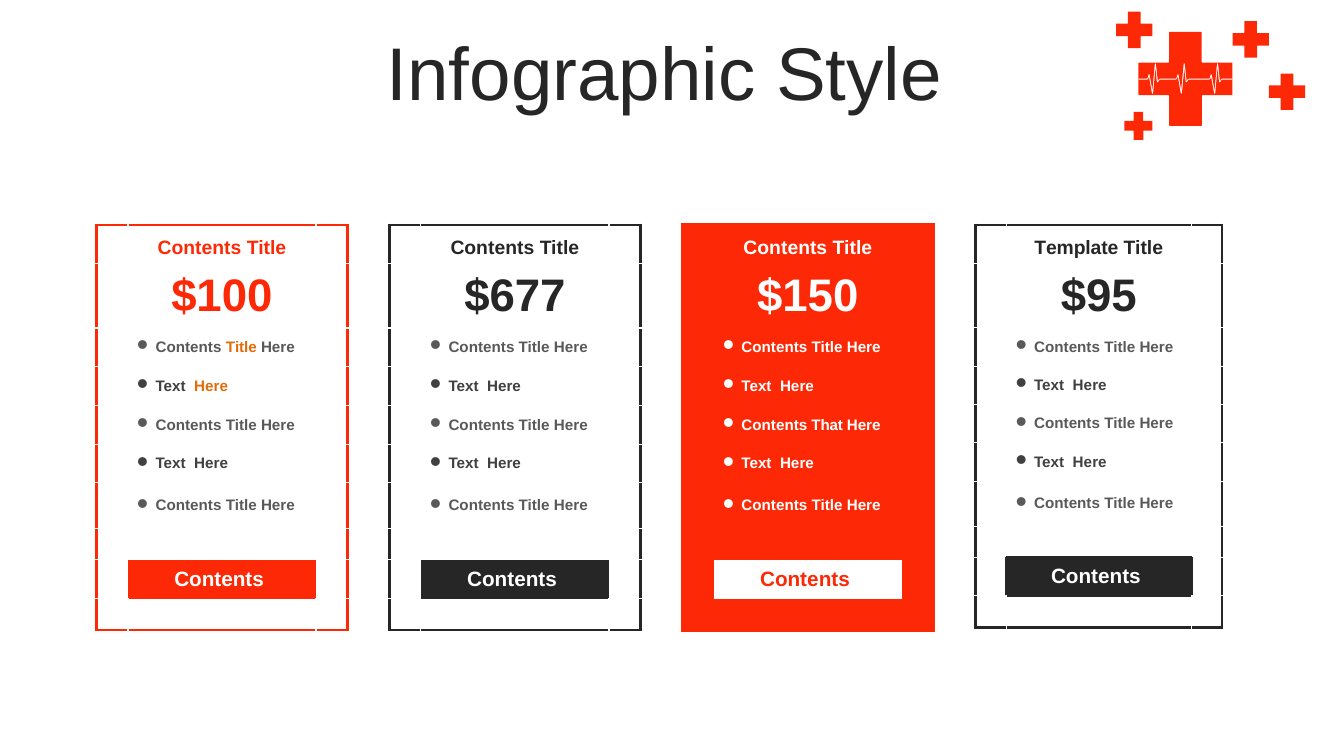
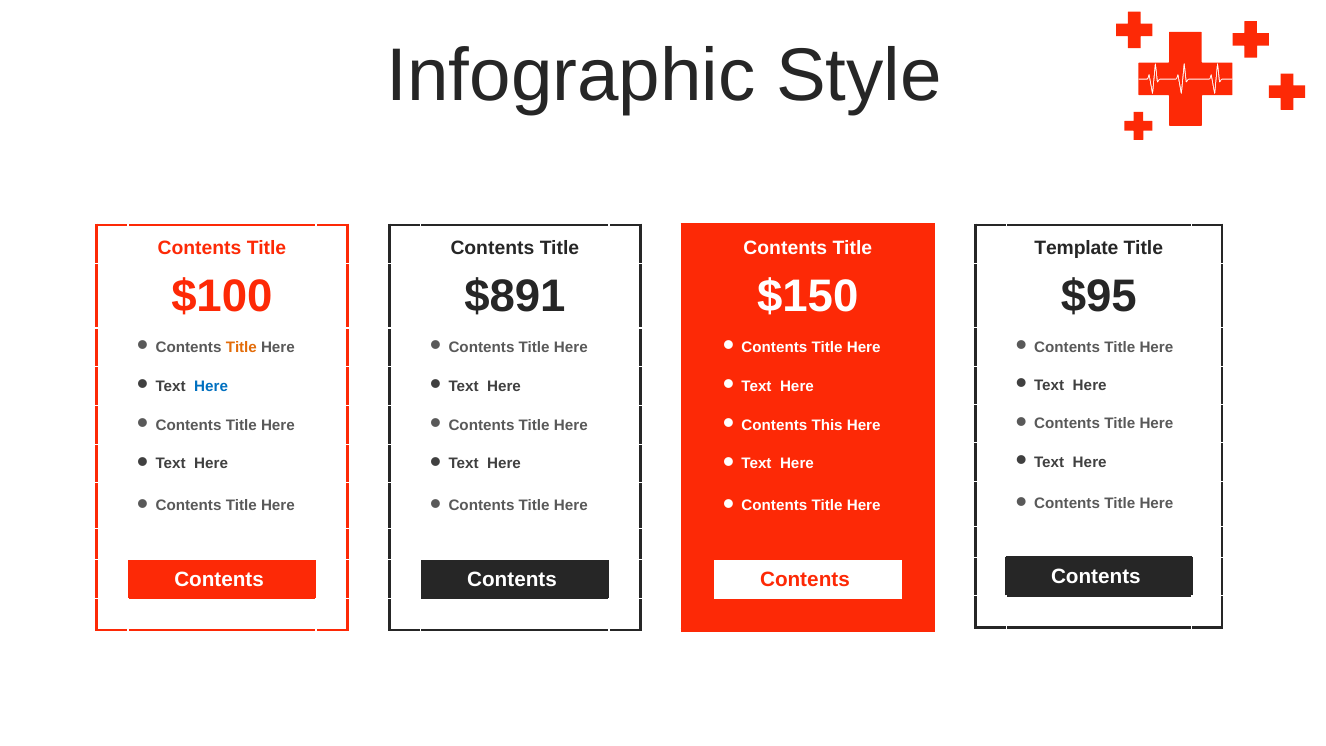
$677: $677 -> $891 (515, 297)
Here colour: orange -> blue (211, 386)
That: That -> This (827, 425)
